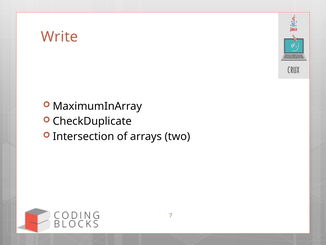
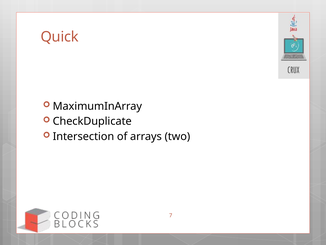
Write: Write -> Quick (60, 37)
